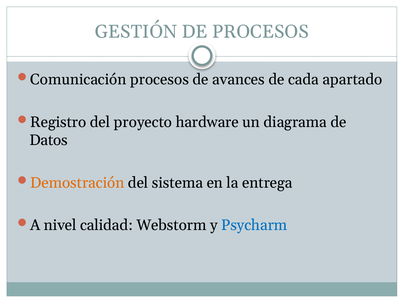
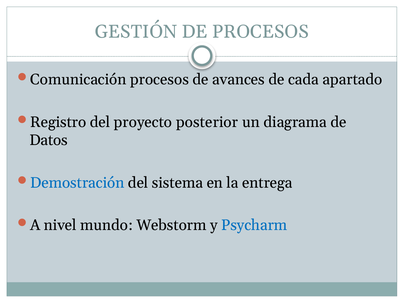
hardware: hardware -> posterior (207, 122)
Demostración colour: orange -> blue (77, 183)
calidad: calidad -> mundo (106, 225)
